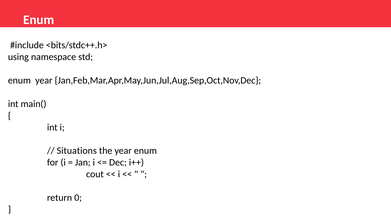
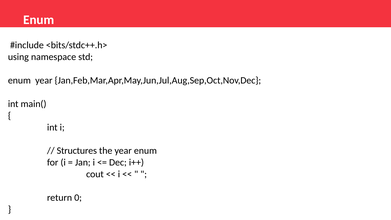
Situations: Situations -> Structures (77, 151)
